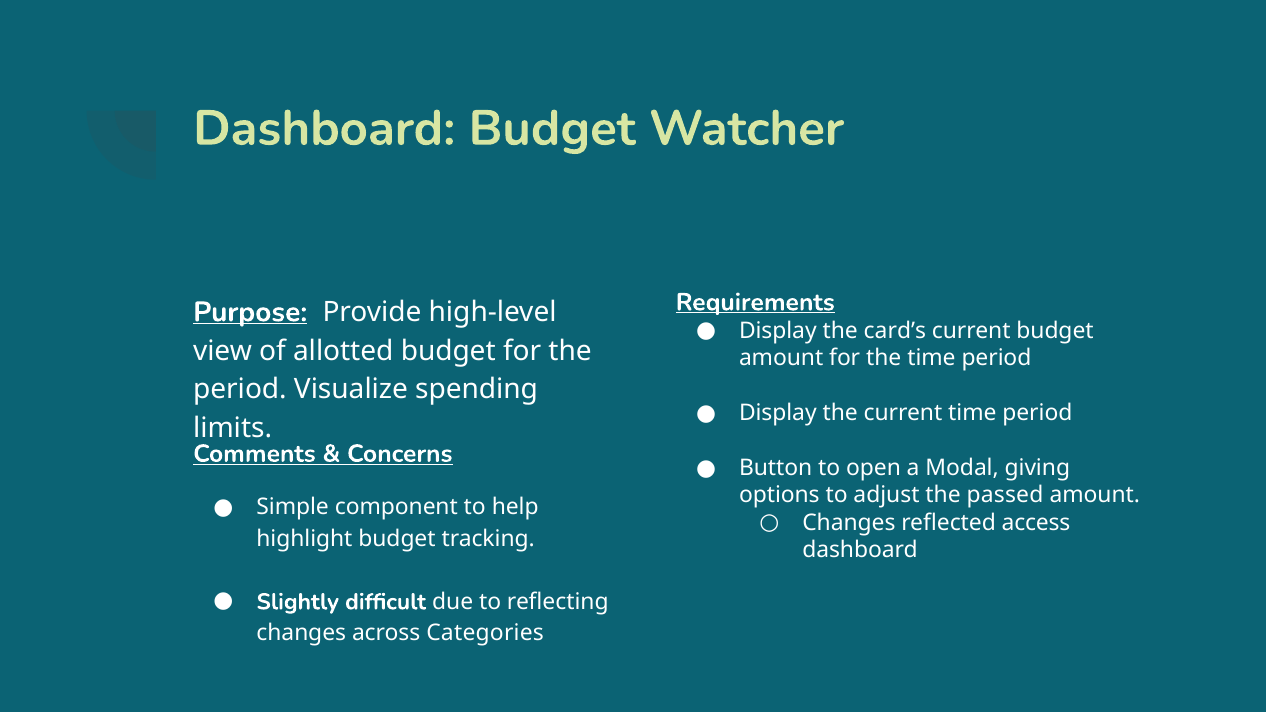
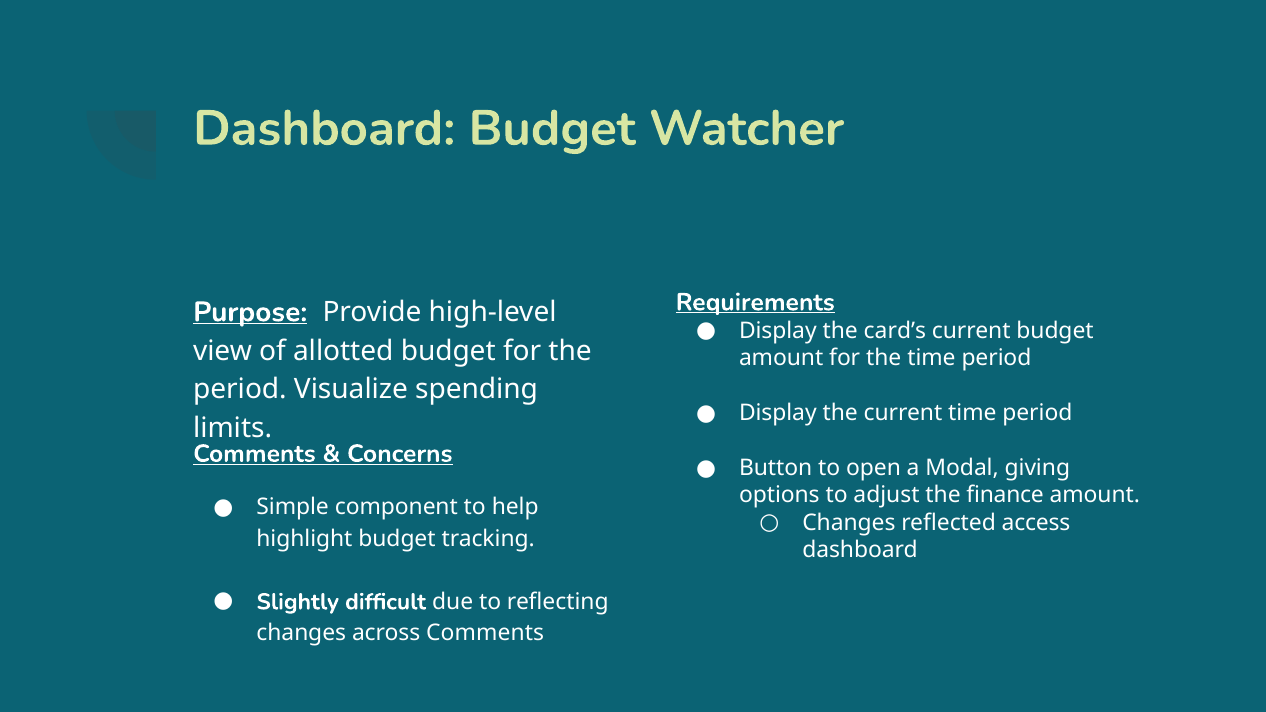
passed: passed -> finance (1005, 495)
across Categories: Categories -> Comments (485, 633)
